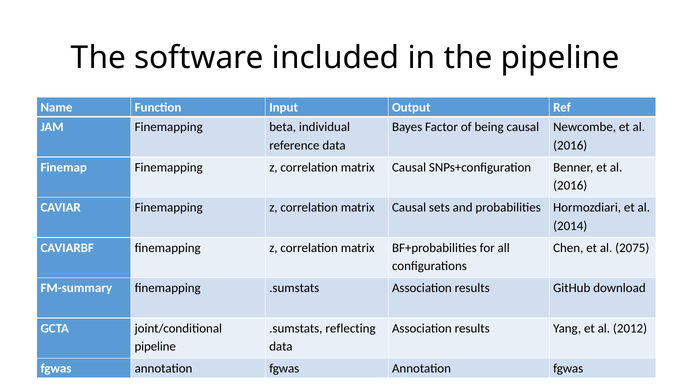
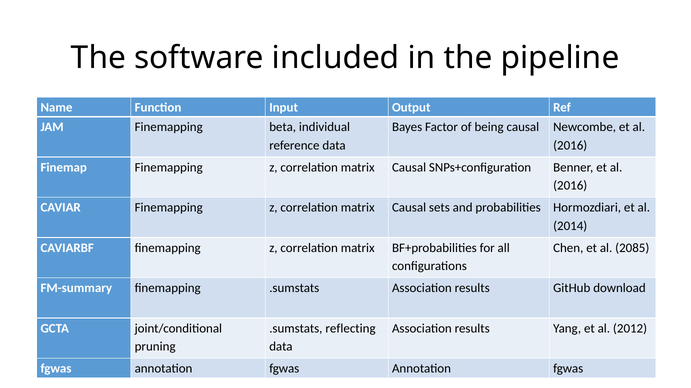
2075: 2075 -> 2085 (632, 248)
pipeline: pipeline -> pruning (155, 347)
